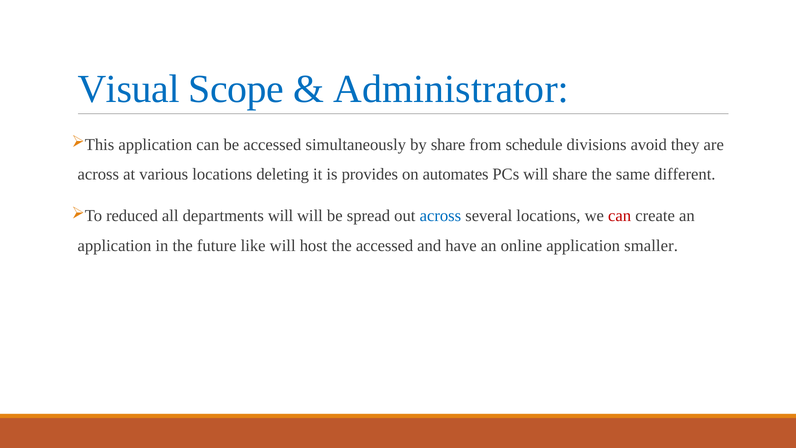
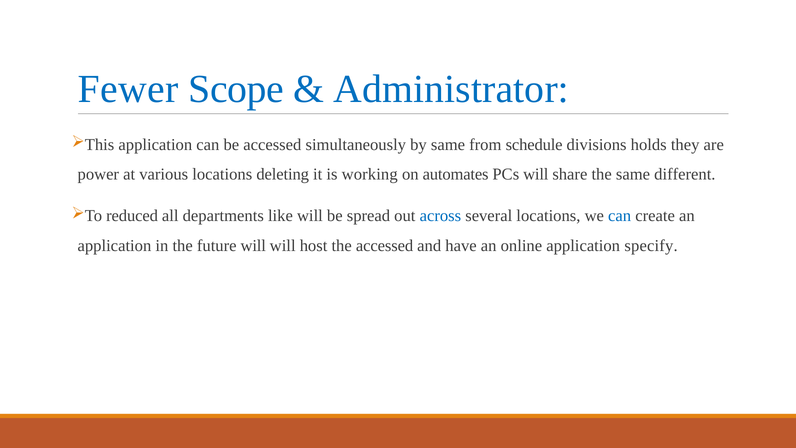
Visual: Visual -> Fewer (128, 89)
by share: share -> same (448, 145)
avoid: avoid -> holds (649, 145)
across: across -> power (98, 174)
provides: provides -> working (370, 174)
departments will: will -> like (280, 216)
can colour: red -> blue (620, 216)
future like: like -> will (253, 246)
smaller: smaller -> specify (651, 246)
